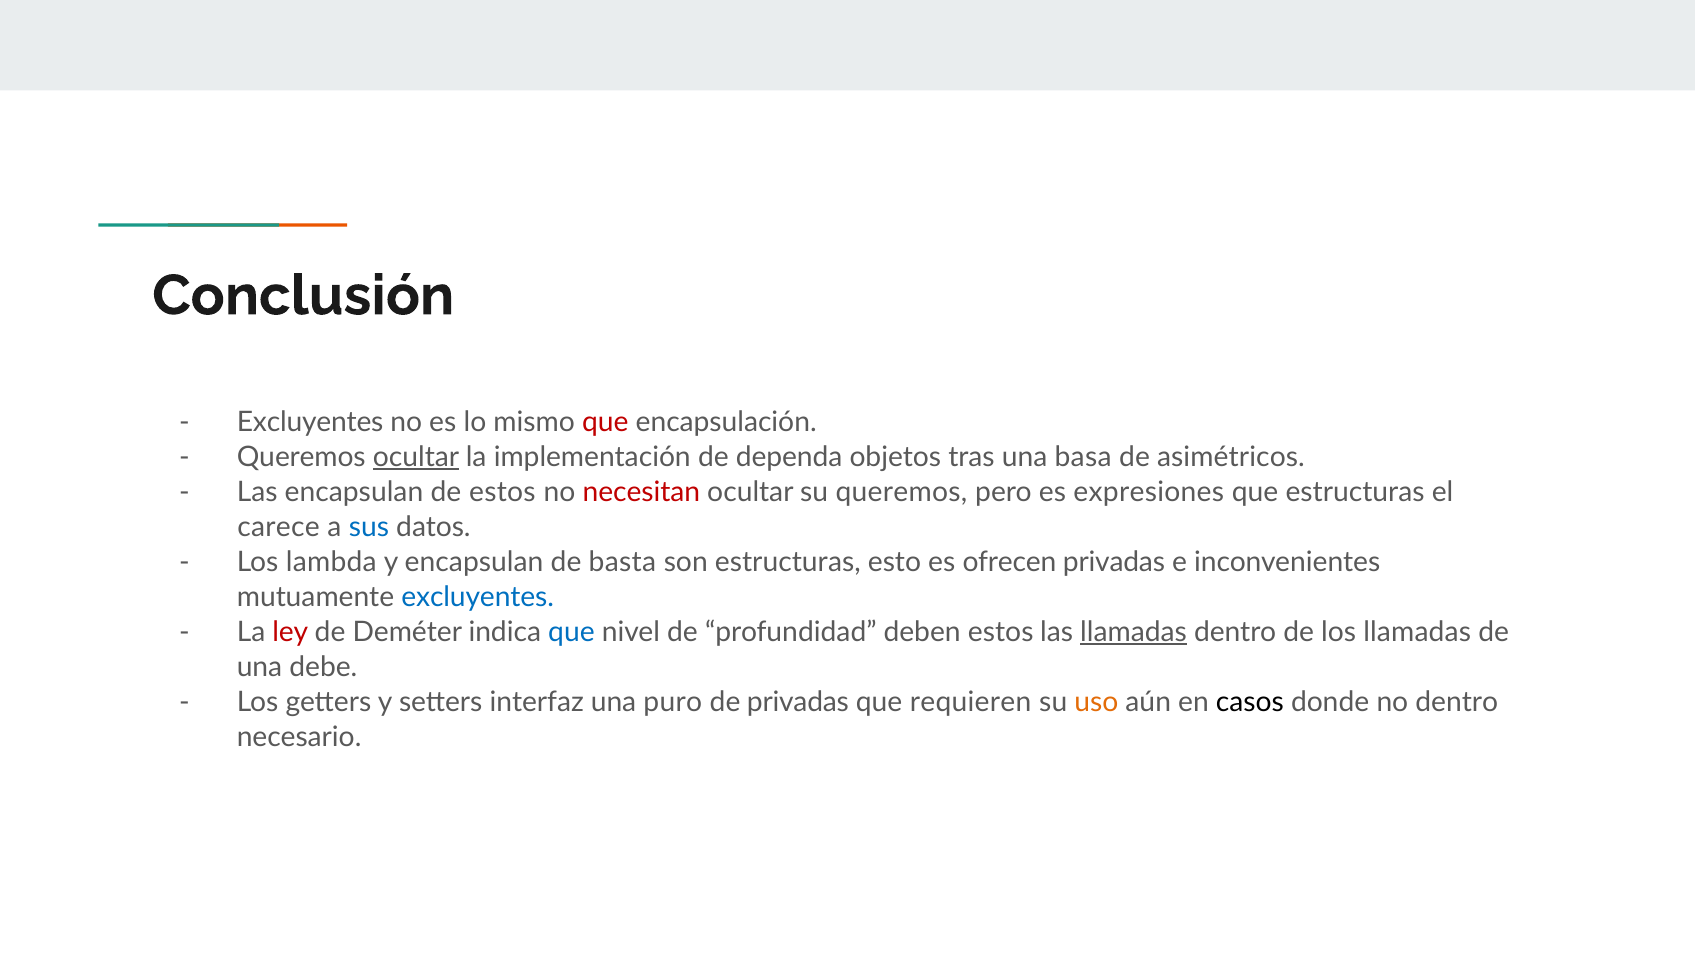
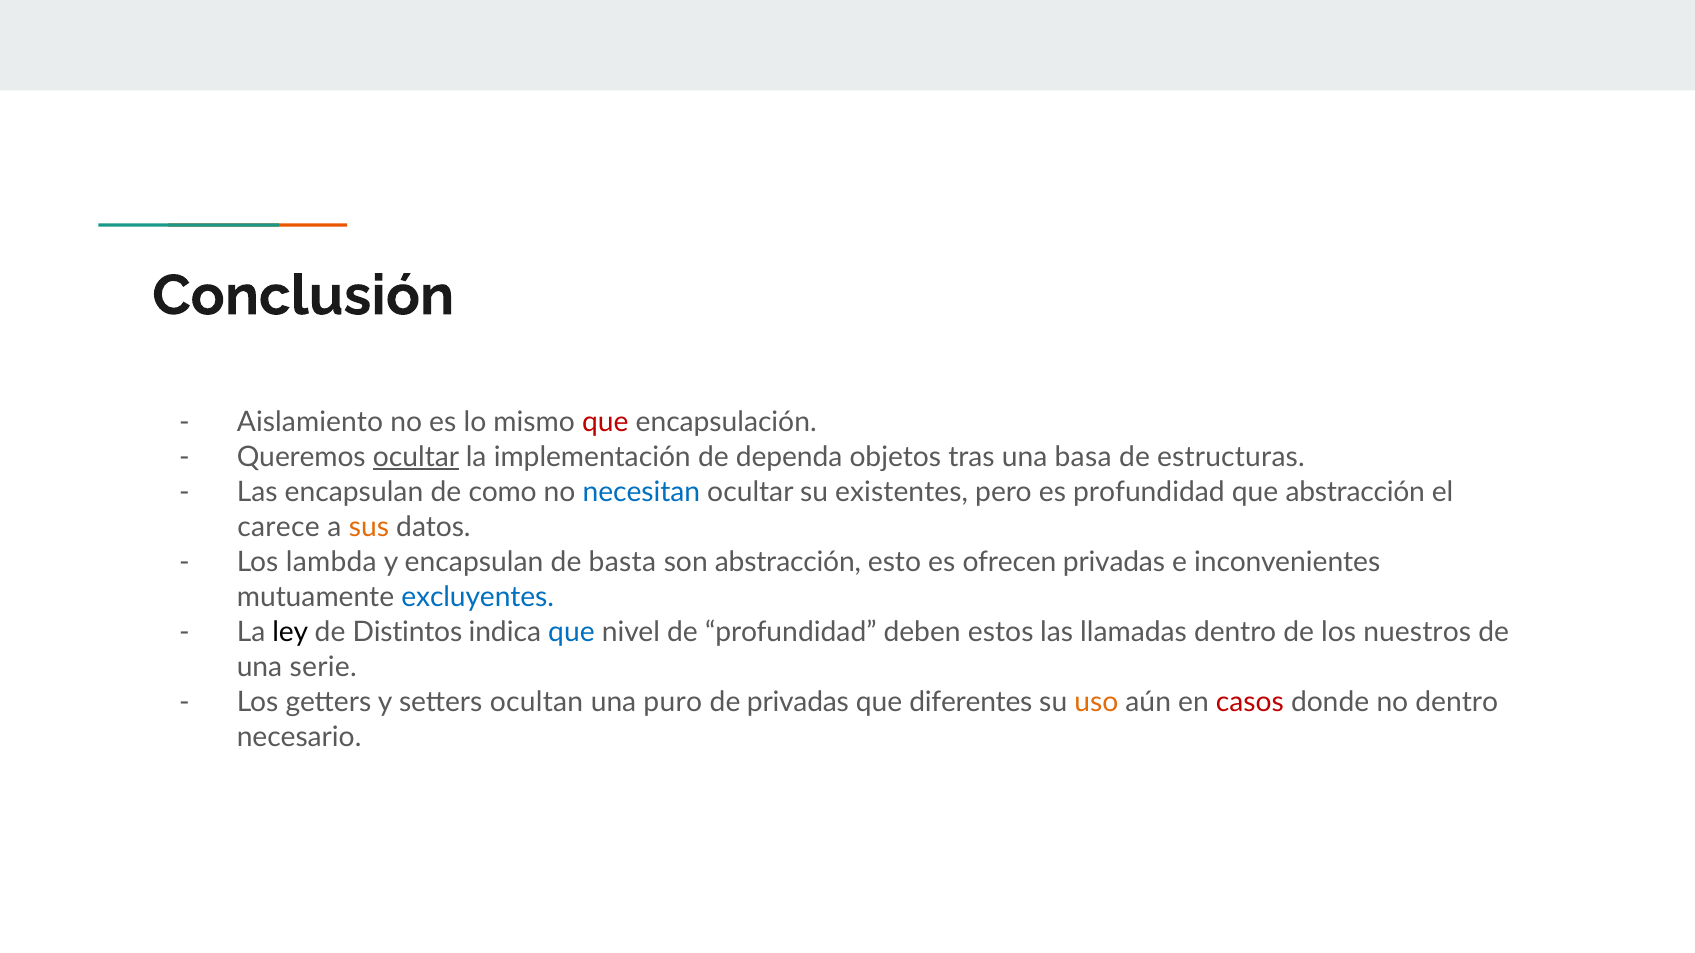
Excluyentes: Excluyentes -> Aislamiento (310, 422)
asimétricos: asimétricos -> estructuras (1231, 457)
de estos: estos -> como (503, 492)
necesitan colour: red -> blue (641, 492)
su queremos: queremos -> existentes (902, 492)
es expresiones: expresiones -> profundidad (1149, 492)
que estructuras: estructuras -> abstracción (1355, 492)
sus colour: blue -> orange (369, 527)
son estructuras: estructuras -> abstracción (788, 562)
ley colour: red -> black (290, 632)
Deméter: Deméter -> Distintos (407, 632)
llamadas underline: present -> none (1134, 632)
los llamadas: llamadas -> nuestros (1417, 632)
debe: debe -> serie (323, 667)
interfaz: interfaz -> ocultan (537, 702)
requieren: requieren -> diferentes (971, 702)
casos colour: black -> red (1250, 702)
